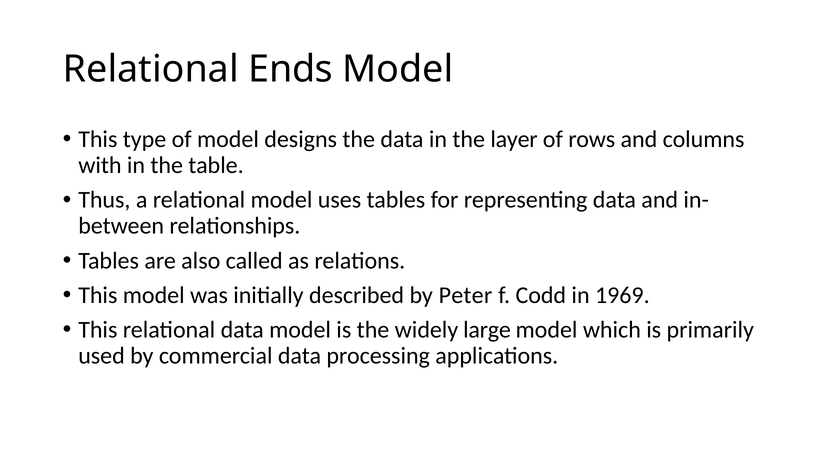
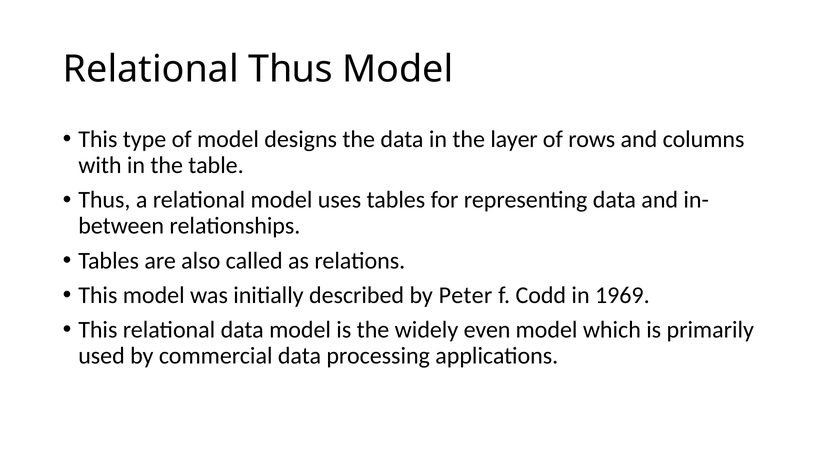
Relational Ends: Ends -> Thus (291, 69)
large: large -> even (487, 329)
